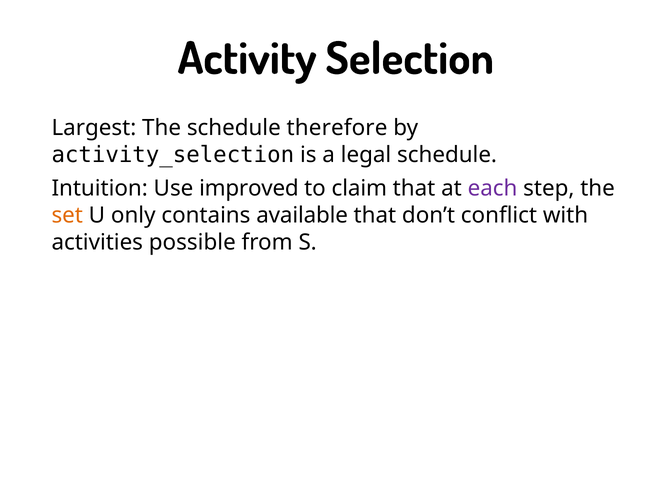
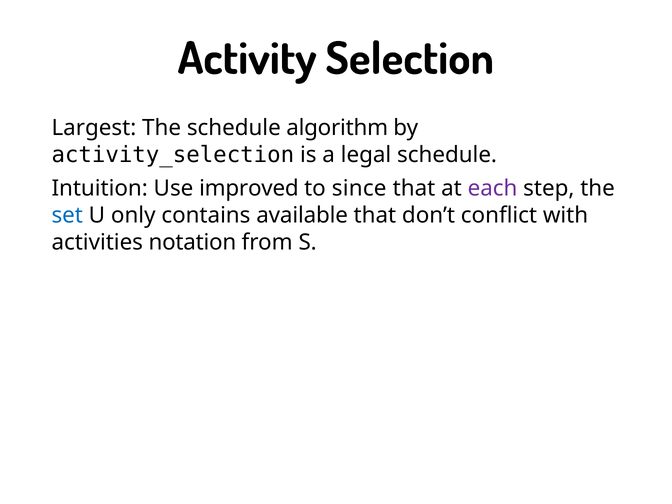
therefore: therefore -> algorithm (337, 128)
claim: claim -> since (359, 188)
set colour: orange -> blue (67, 215)
possible: possible -> notation (192, 242)
